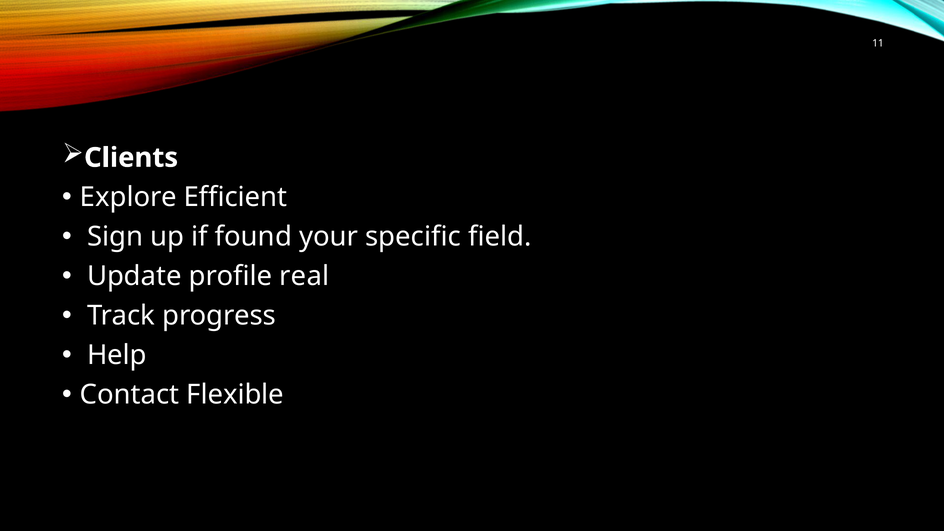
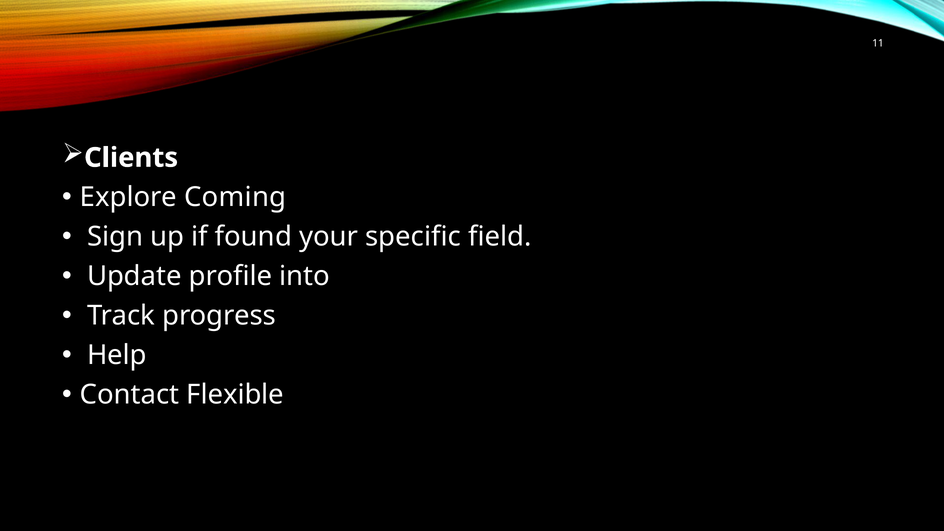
Efficient: Efficient -> Coming (235, 197)
real: real -> into (305, 276)
